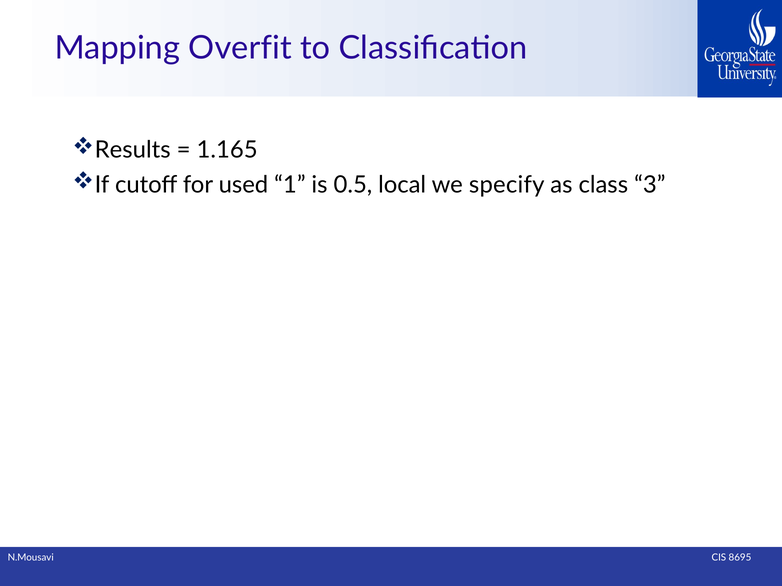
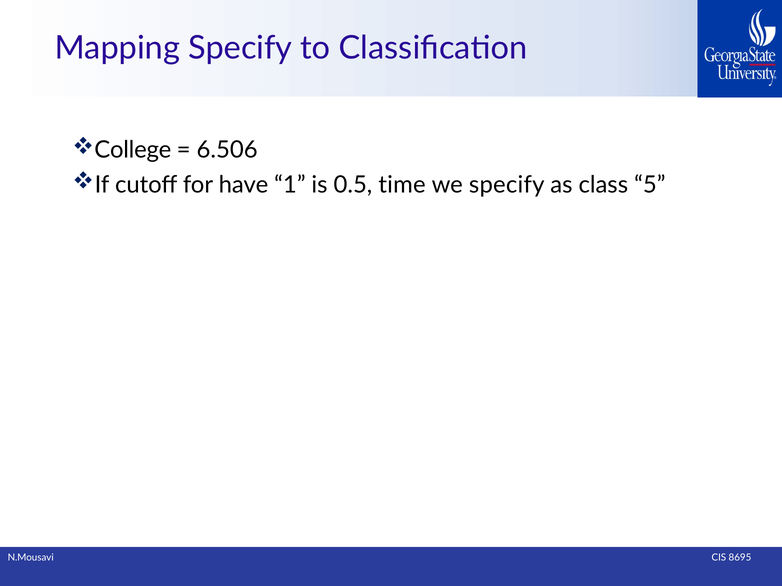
Mapping Overfit: Overfit -> Specify (240, 48)
Results: Results -> College (133, 150)
1.165: 1.165 -> 6.506 (227, 150)
used: used -> have (244, 185)
local: local -> time (402, 185)
3: 3 -> 5 (650, 185)
